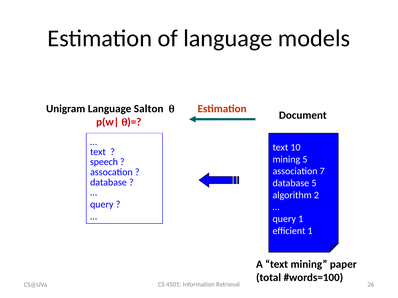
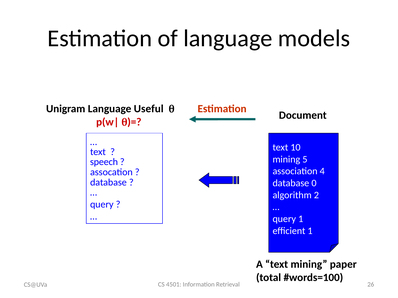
Salton: Salton -> Useful (149, 109)
7: 7 -> 4 (322, 171)
database 5: 5 -> 0 (314, 183)
